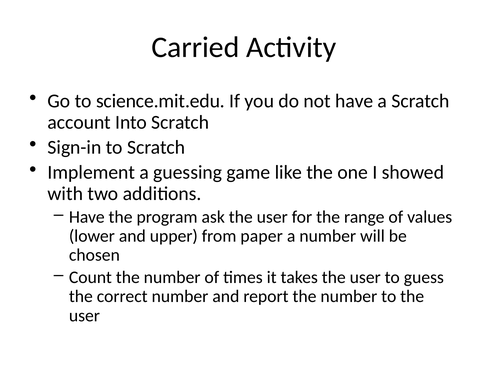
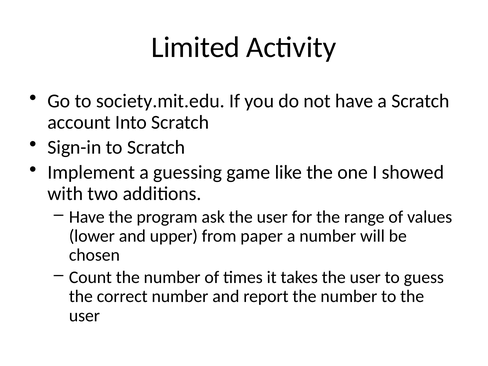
Carried: Carried -> Limited (196, 47)
science.mit.edu: science.mit.edu -> society.mit.edu (160, 101)
